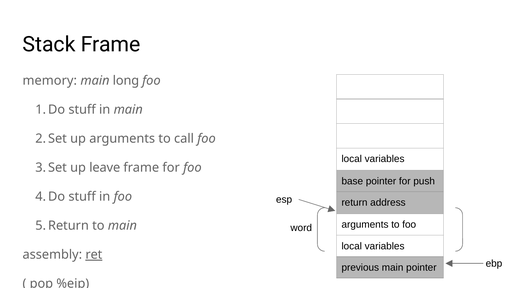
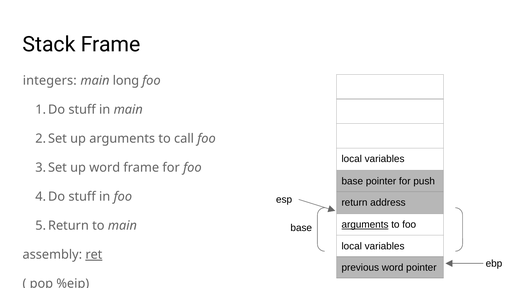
memory: memory -> integers (50, 80)
up leave: leave -> word (105, 167)
arguments underline: none -> present (365, 224)
word: word -> base (301, 227)
previous main: main -> word (393, 267)
